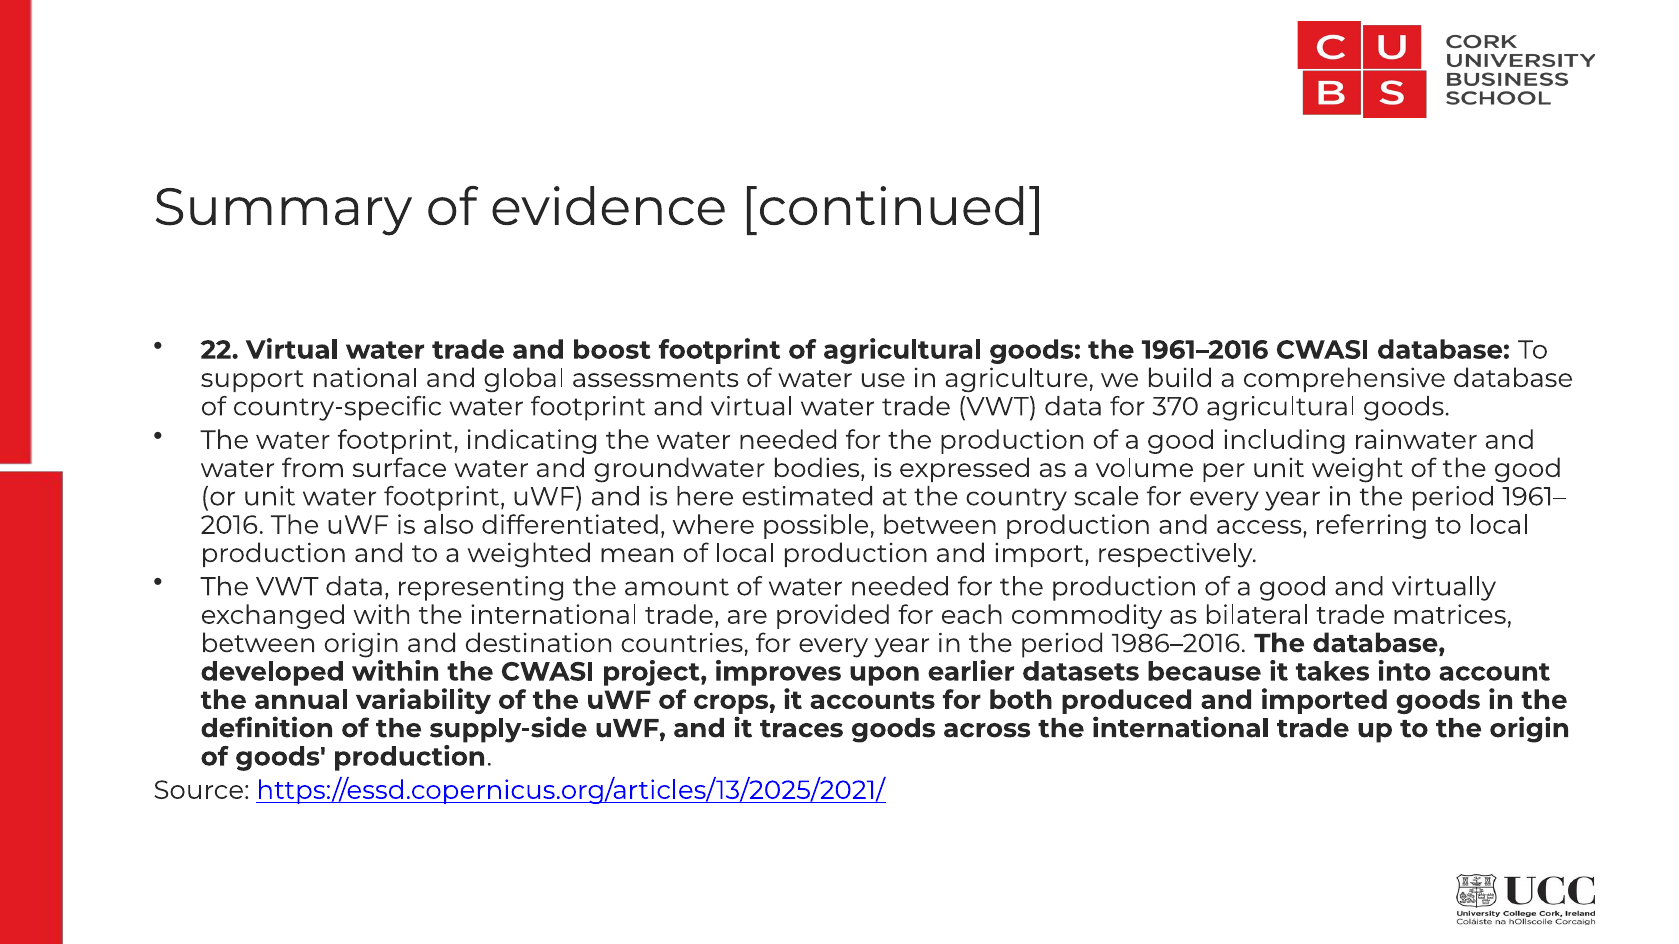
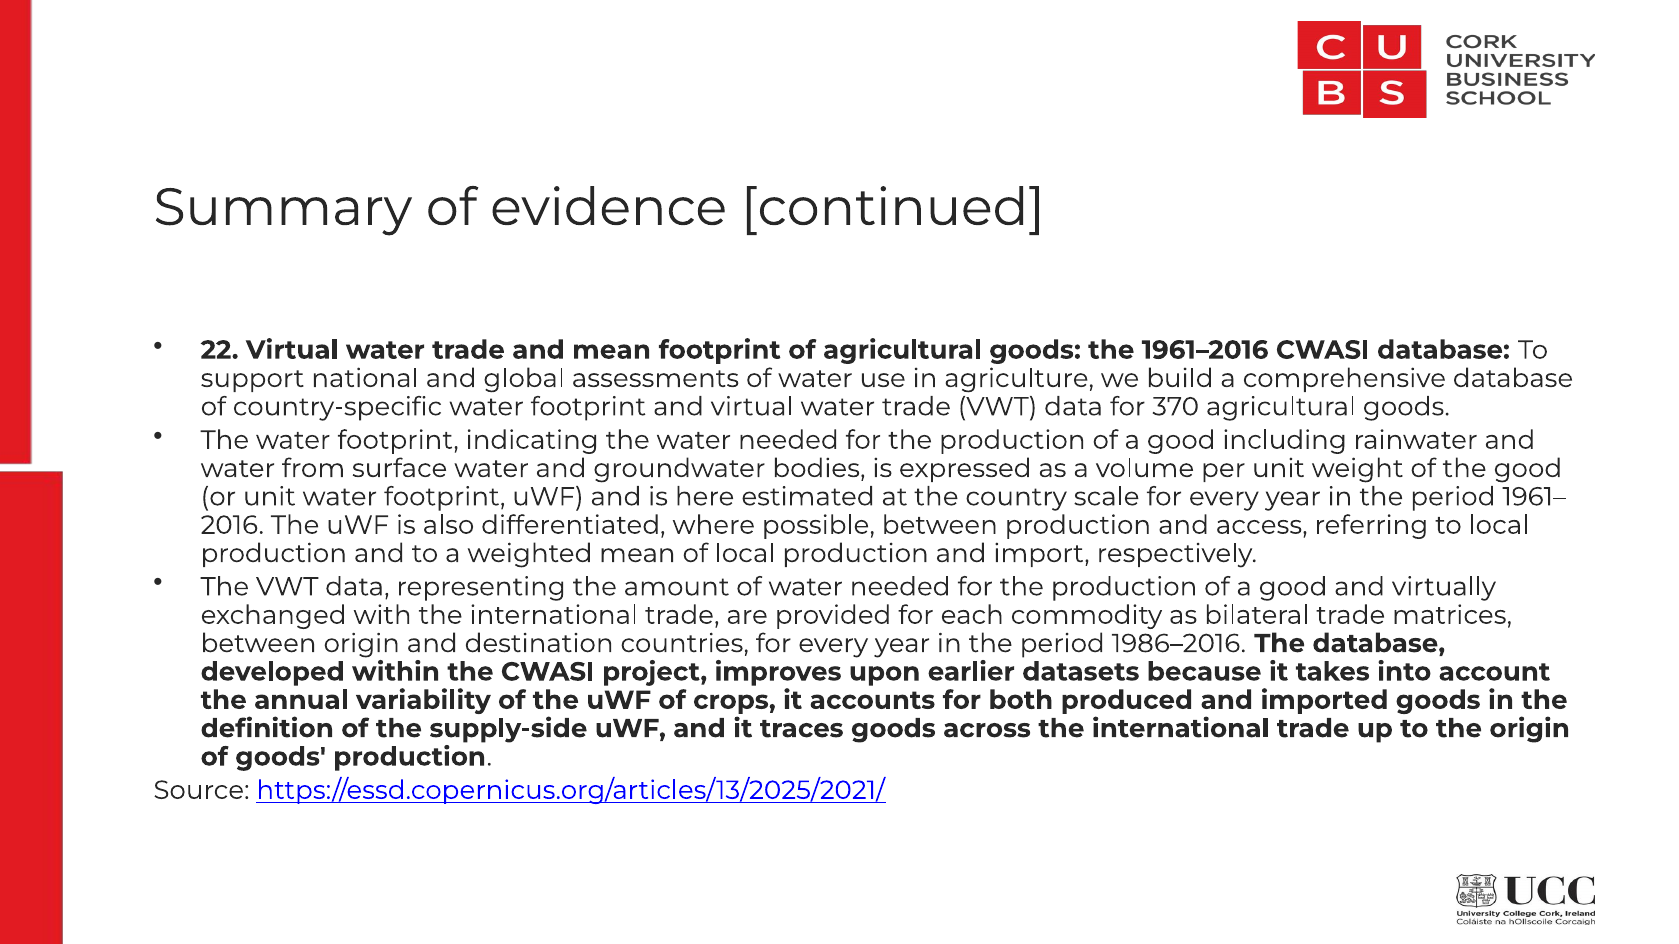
and boost: boost -> mean (612, 350)
